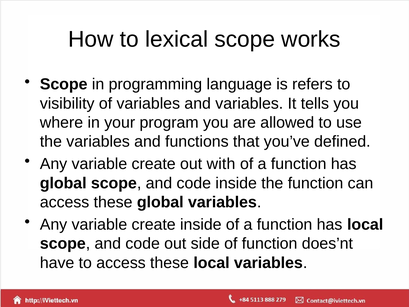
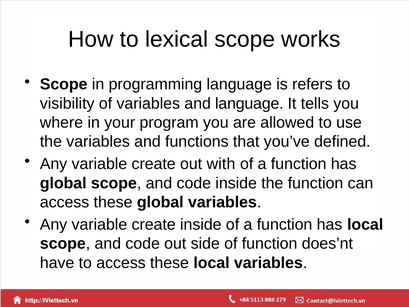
and variables: variables -> language (249, 103)
